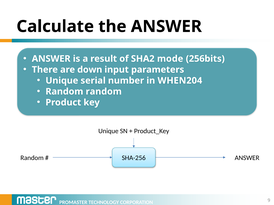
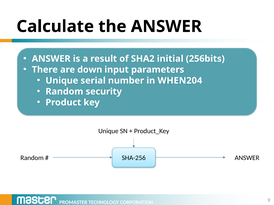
mode: mode -> initial (170, 59)
Random random: random -> security (104, 92)
